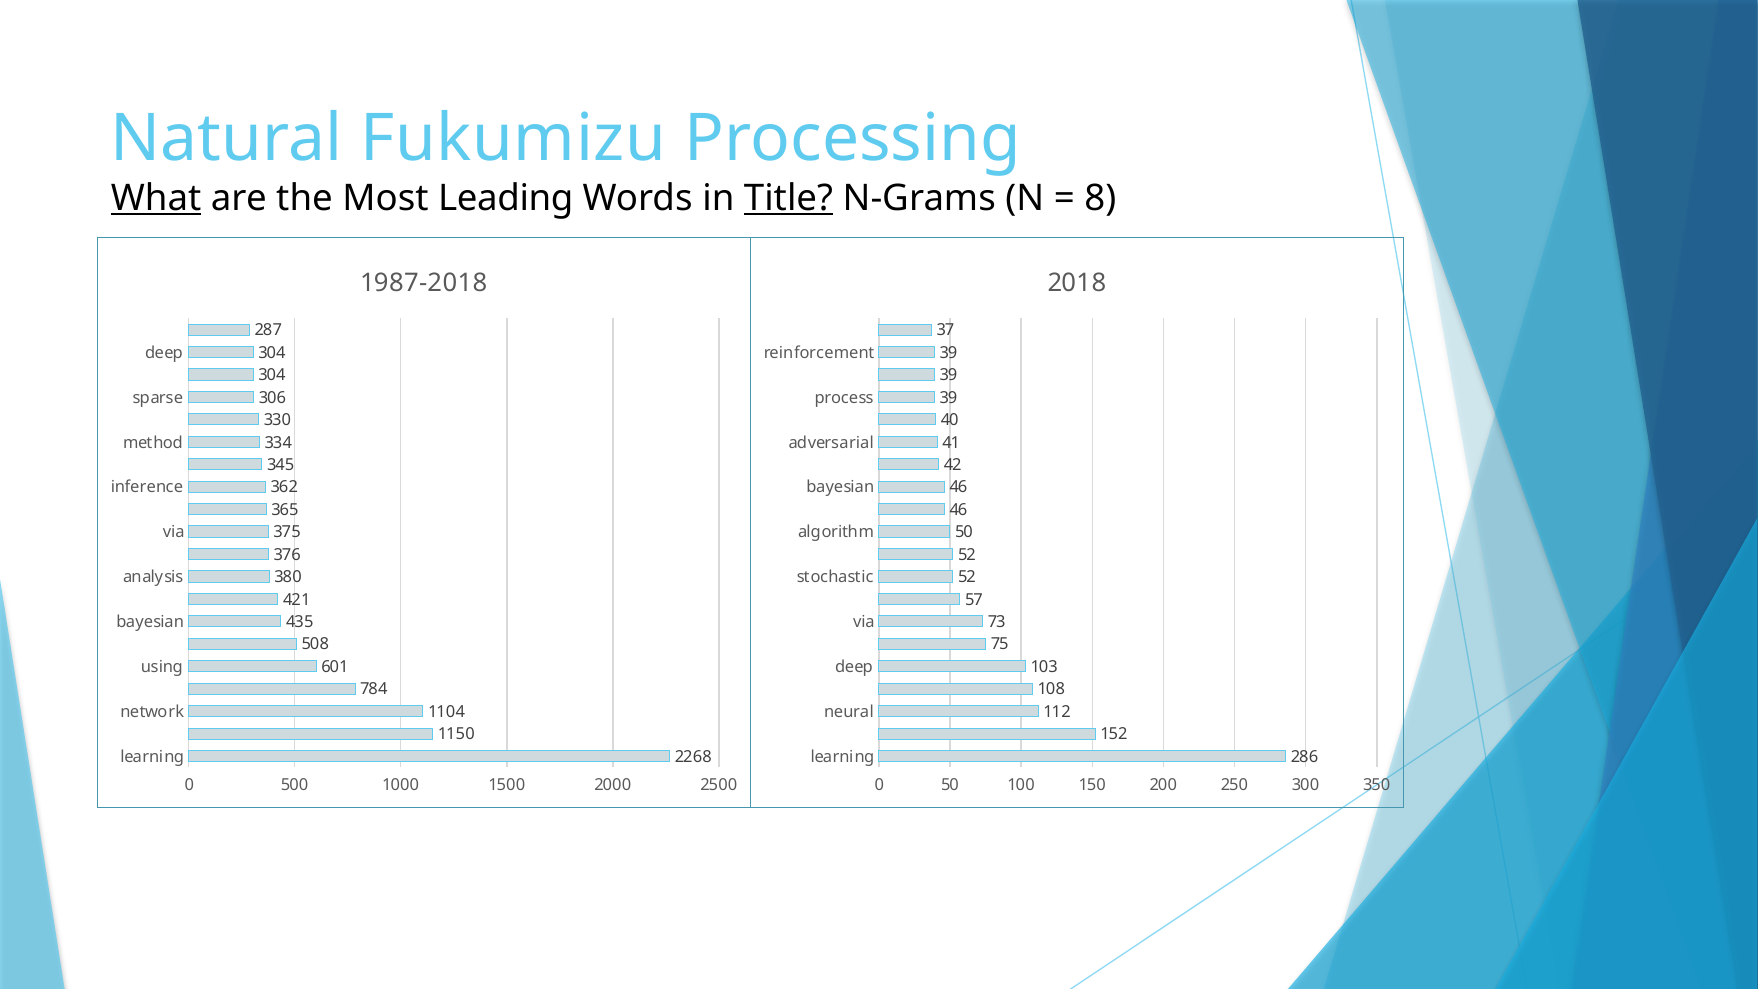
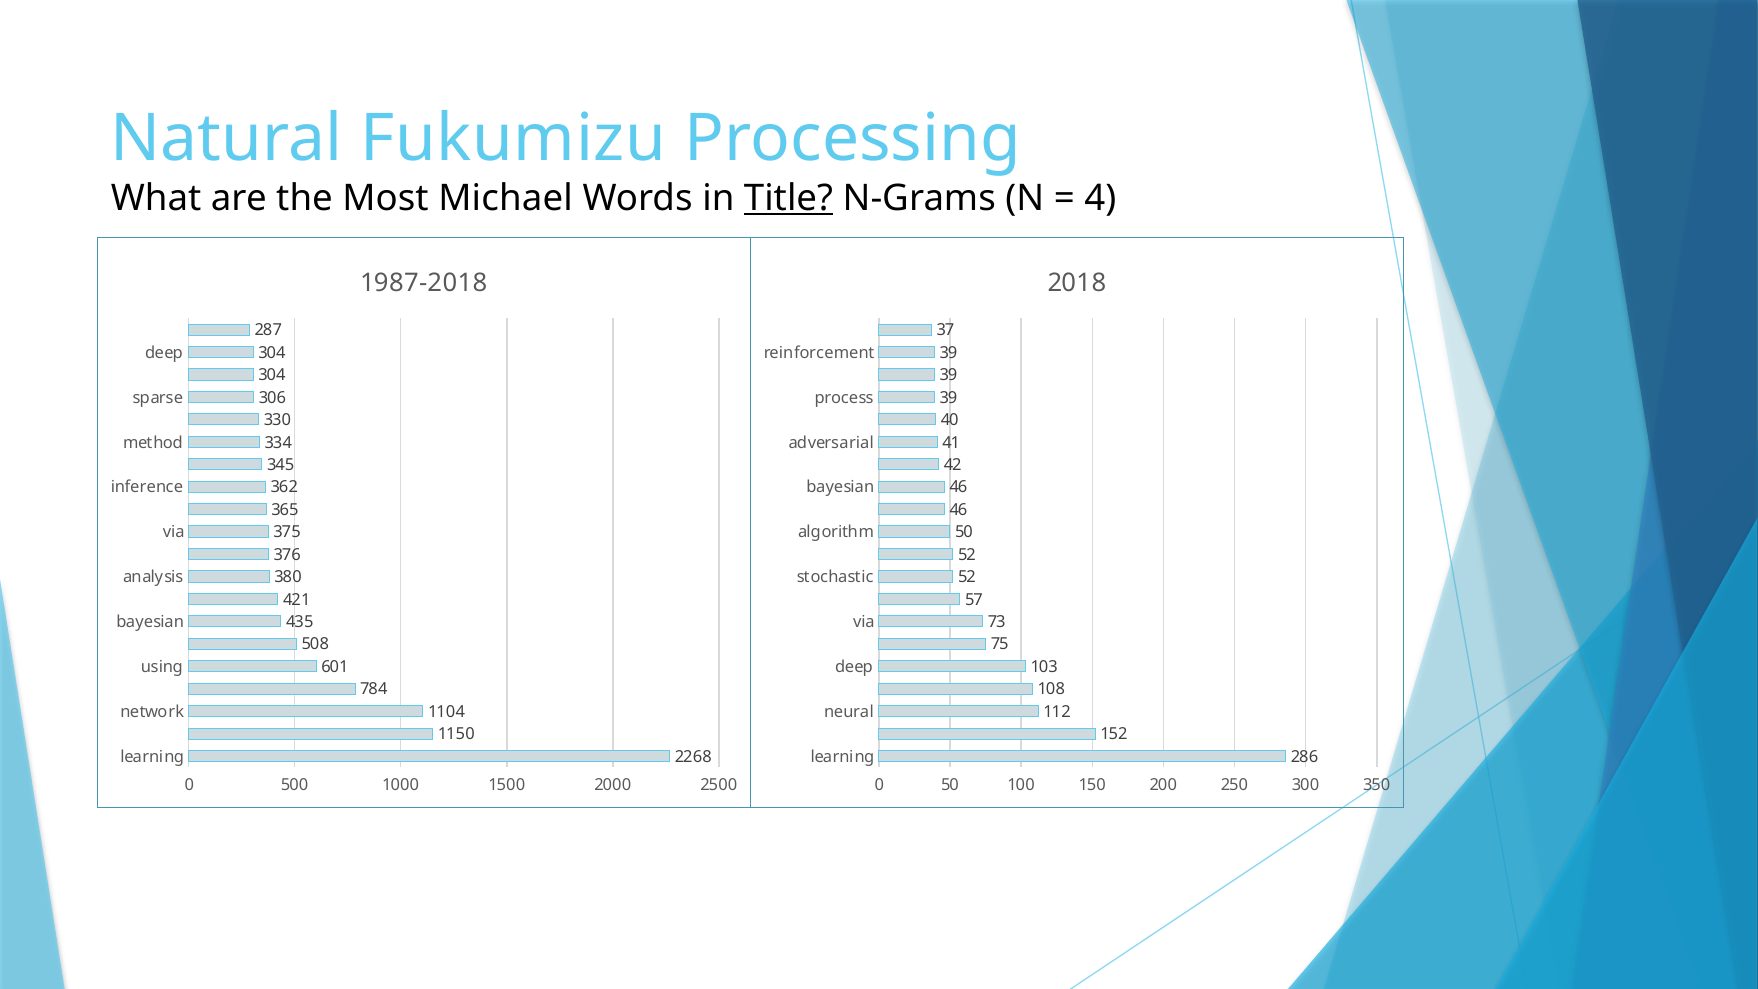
What underline: present -> none (156, 198)
Leading: Leading -> Michael (506, 198)
8: 8 -> 4 (1100, 198)
